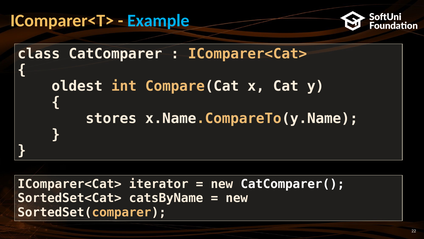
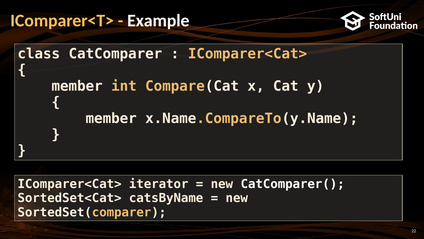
Example colour: light blue -> white (158, 21)
oldest: oldest -> member (77, 86)
stores: stores -> member (111, 118)
